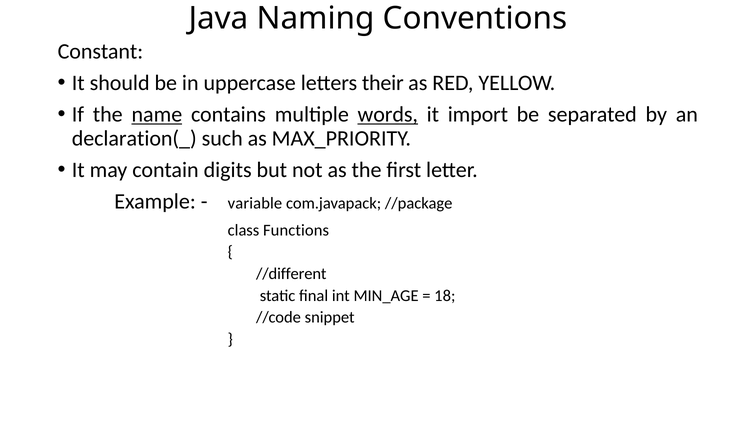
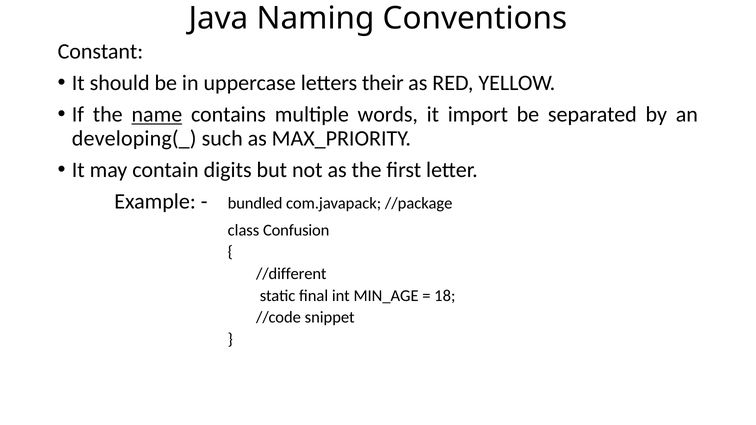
words underline: present -> none (388, 115)
declaration(_: declaration(_ -> developing(_ (134, 138)
variable: variable -> bundled (255, 203)
Functions: Functions -> Confusion (296, 230)
